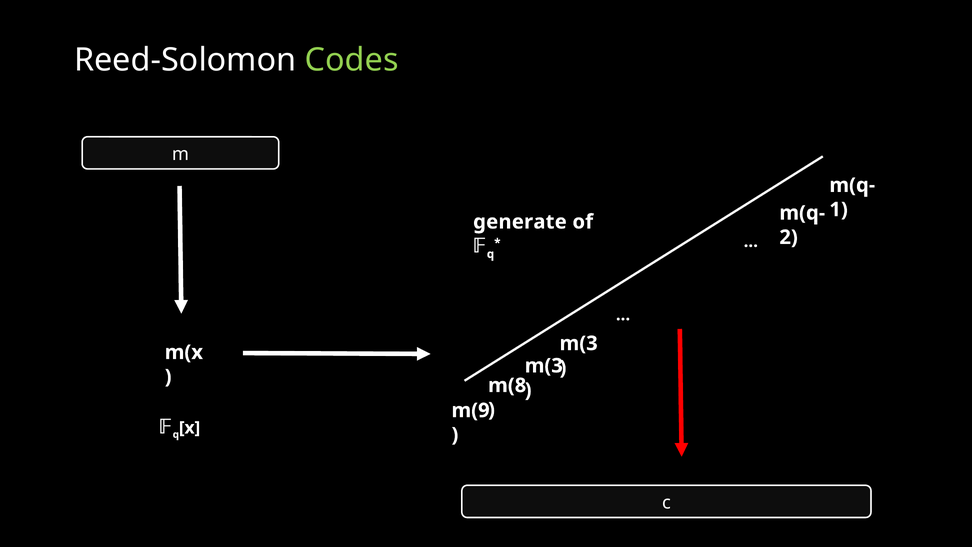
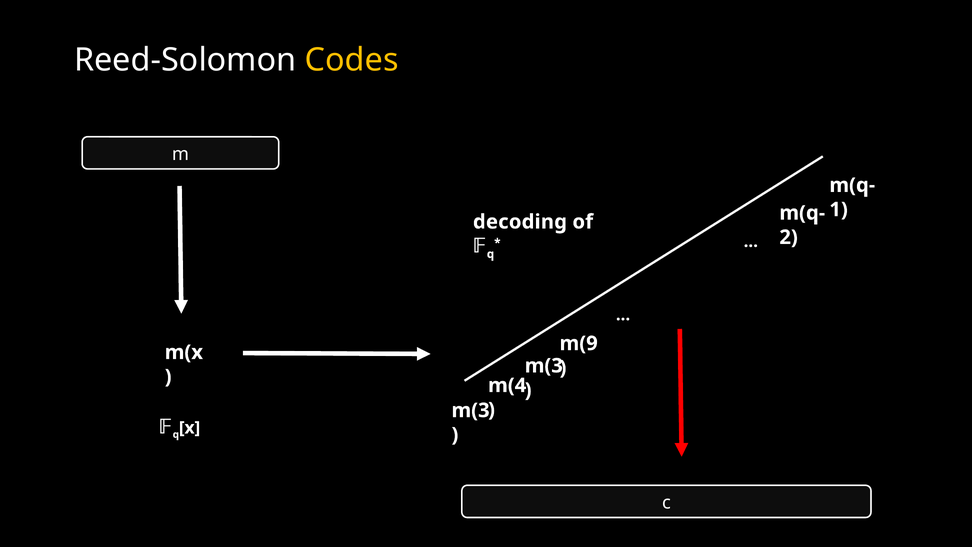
Codes colour: light green -> yellow (352, 60)
generate: generate -> decoding (520, 222)
m(3: m(3 -> m(9 (579, 343)
m(8: m(8 -> m(4 (507, 385)
m(9: m(9 -> m(3 (471, 410)
